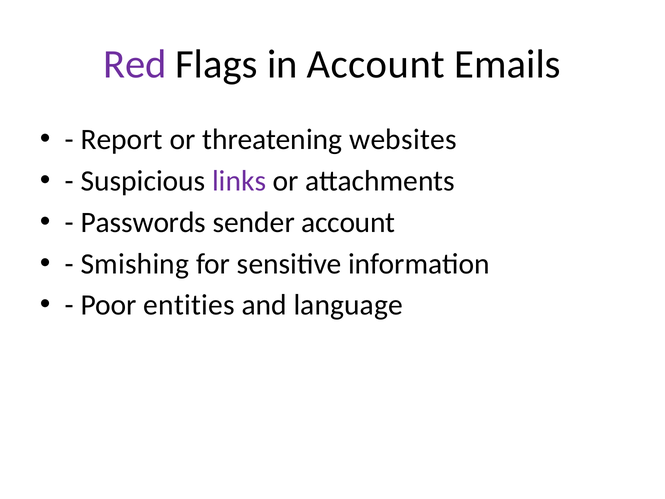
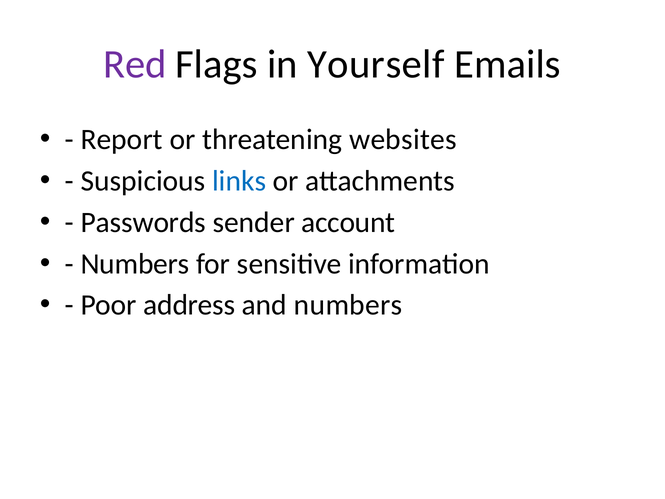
in Account: Account -> Yourself (376, 64)
links colour: purple -> blue (239, 181)
Smishing: Smishing -> Numbers (135, 264)
entities: entities -> address (189, 305)
and language: language -> numbers (348, 305)
